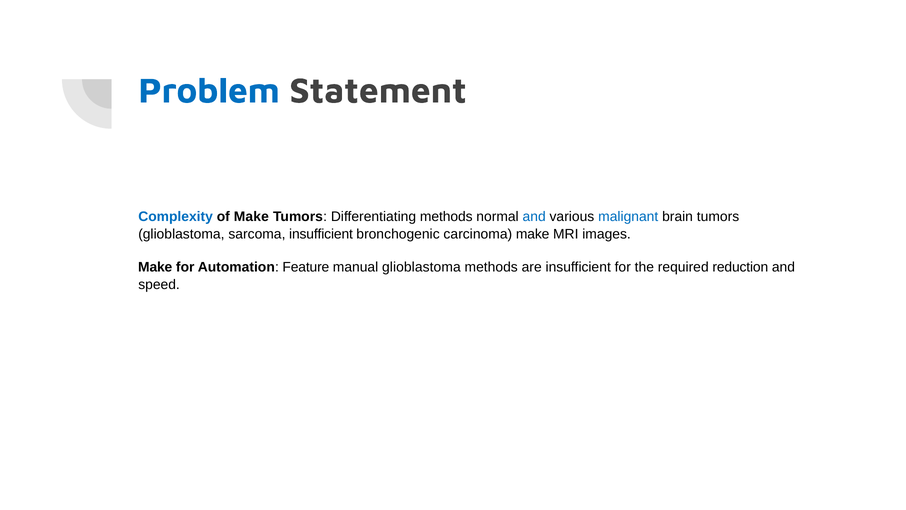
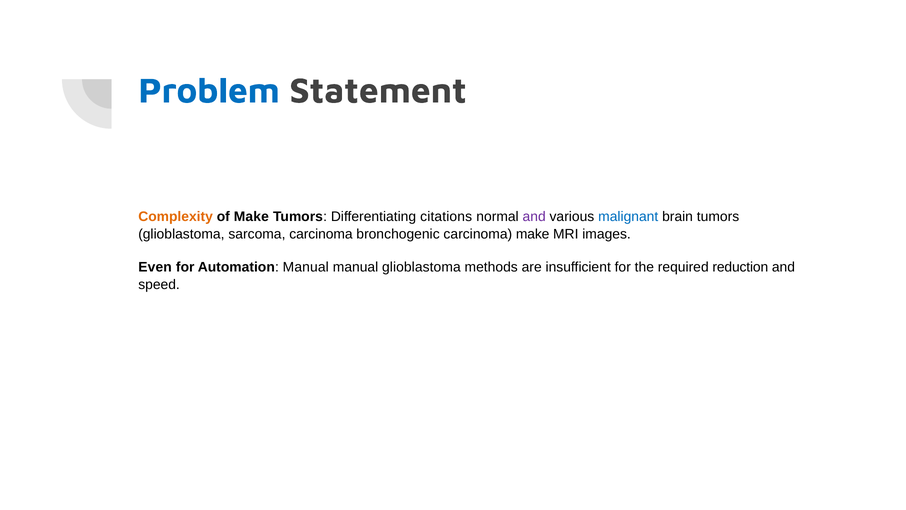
Complexity colour: blue -> orange (176, 216)
Differentiating methods: methods -> citations (446, 216)
and colour: blue -> purple (534, 216)
sarcoma insufficient: insufficient -> carcinoma (321, 234)
Make: Make -> Even (155, 267)
Automation Feature: Feature -> Manual (306, 267)
